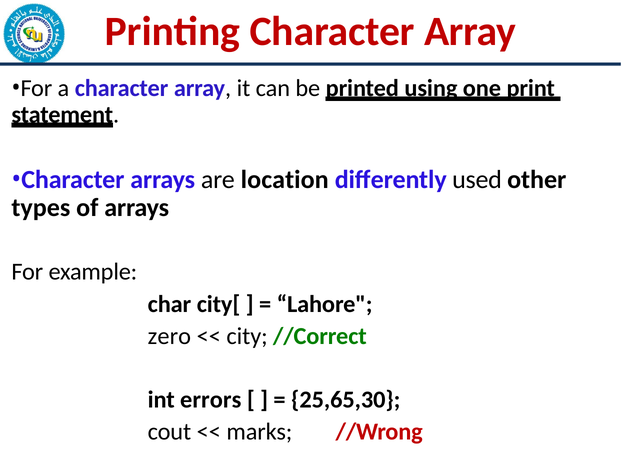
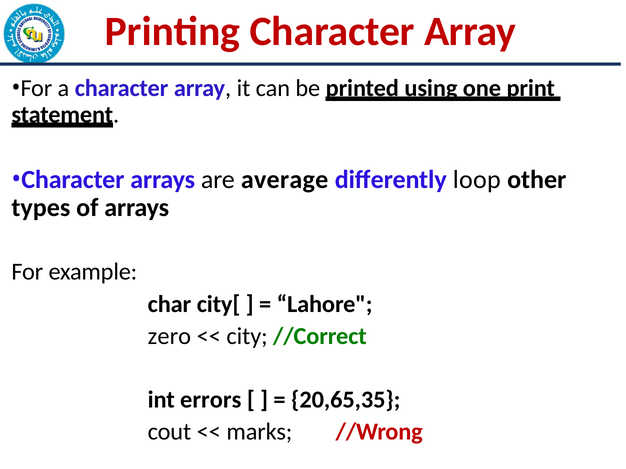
location: location -> average (285, 180)
used: used -> loop (477, 180)
25,65,30: 25,65,30 -> 20,65,35 (346, 400)
